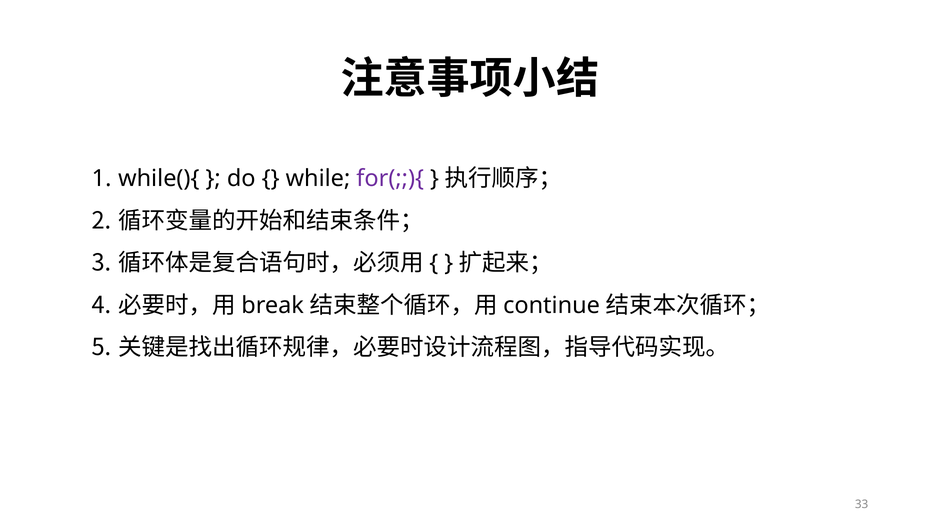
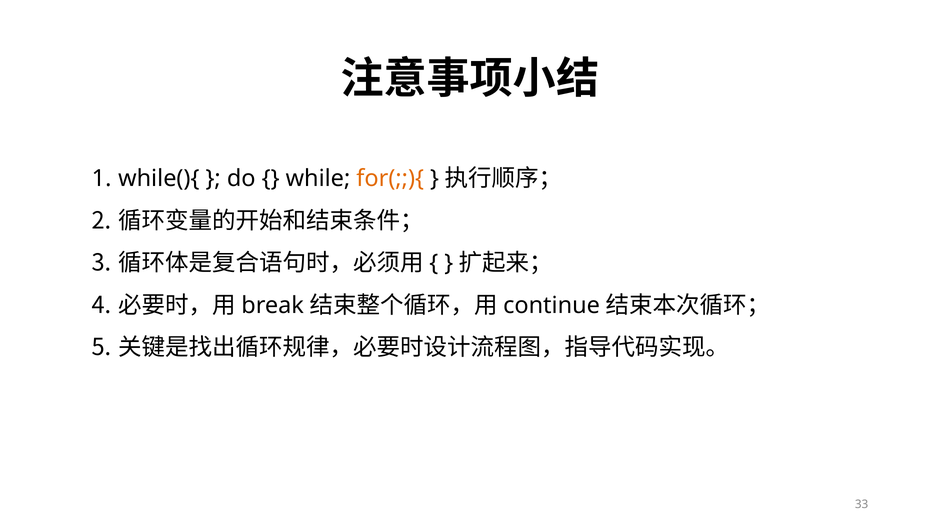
for(;;){ colour: purple -> orange (390, 178)
